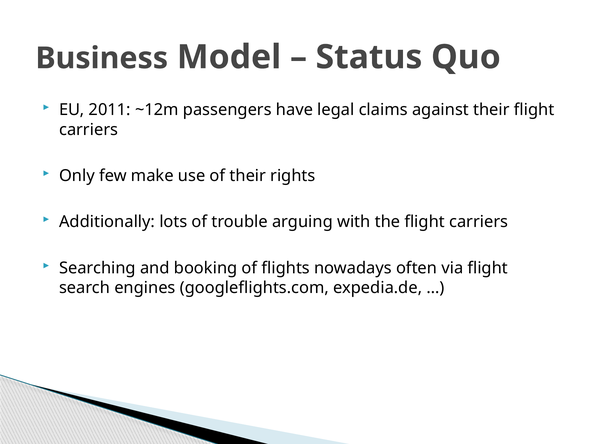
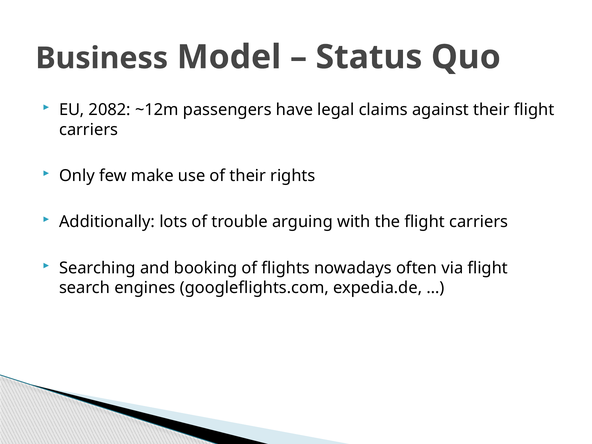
2011: 2011 -> 2082 (110, 110)
